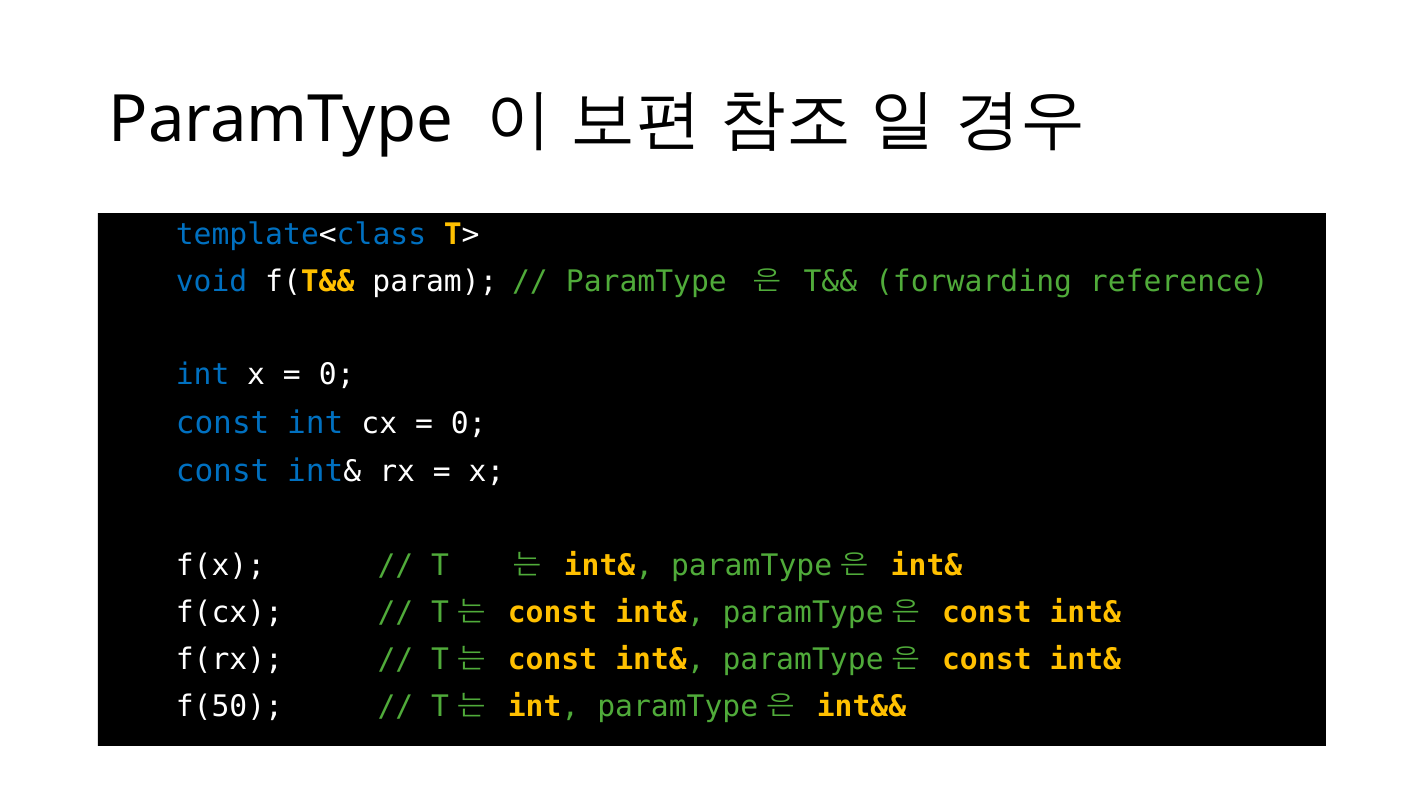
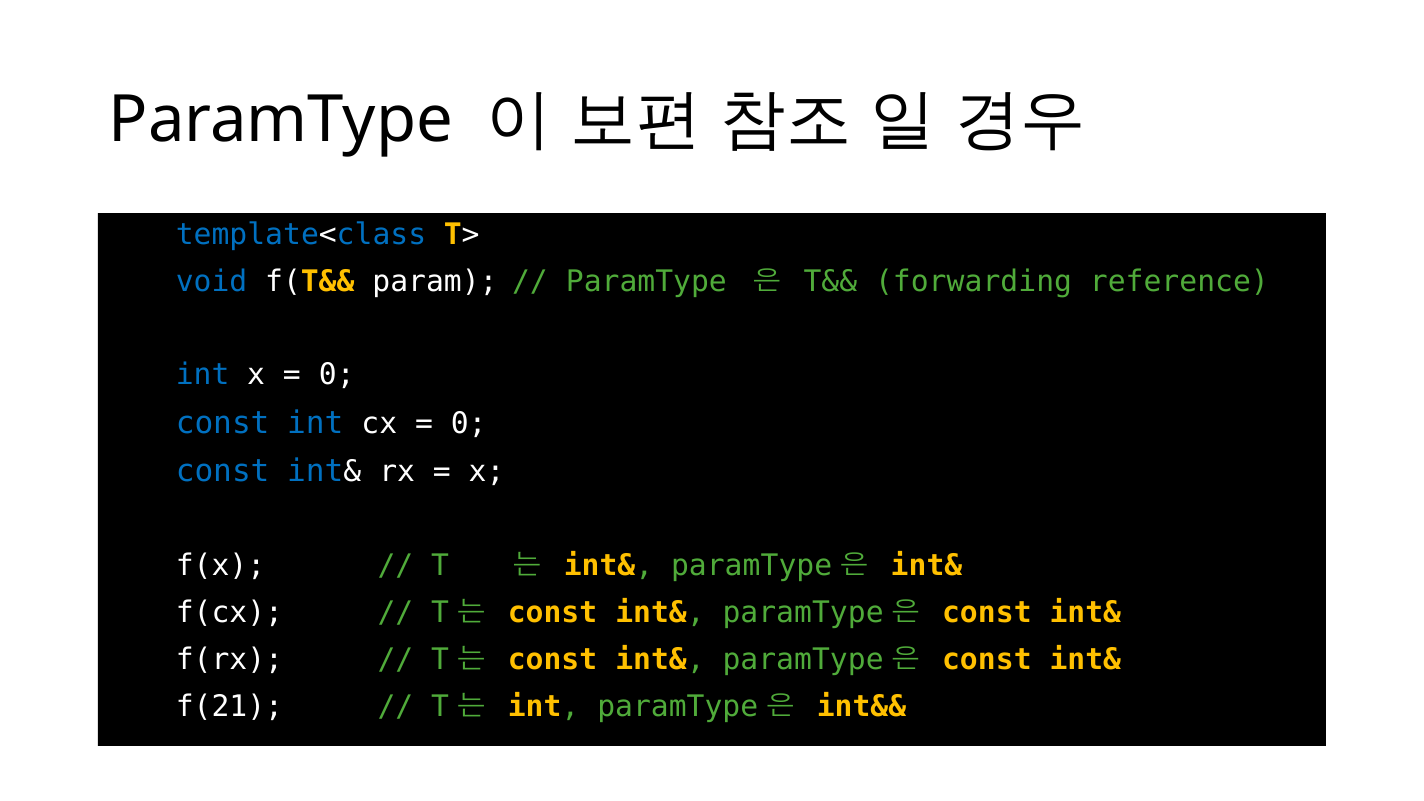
f(50: f(50 -> f(21 (229, 707)
